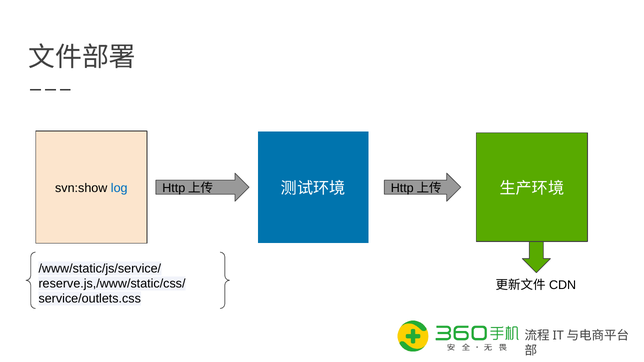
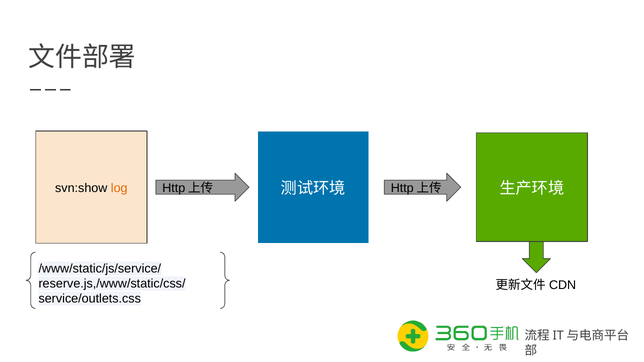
log colour: blue -> orange (119, 188)
